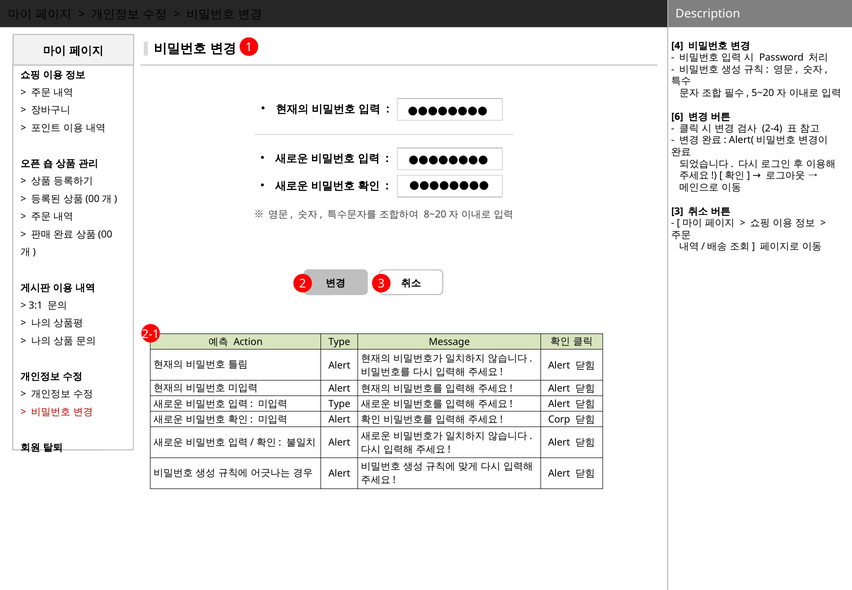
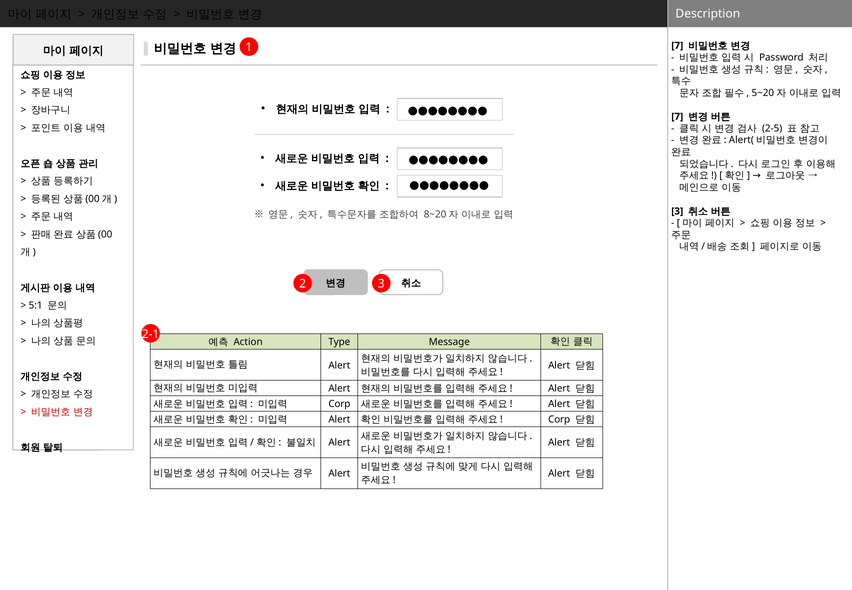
4: 4 -> 7 (677, 46)
6: 6 -> 7 (677, 117)
2-4: 2-4 -> 2-5 (772, 128)
3:1: 3:1 -> 5:1 (36, 305)
Type: Type -> Corp (339, 404)
